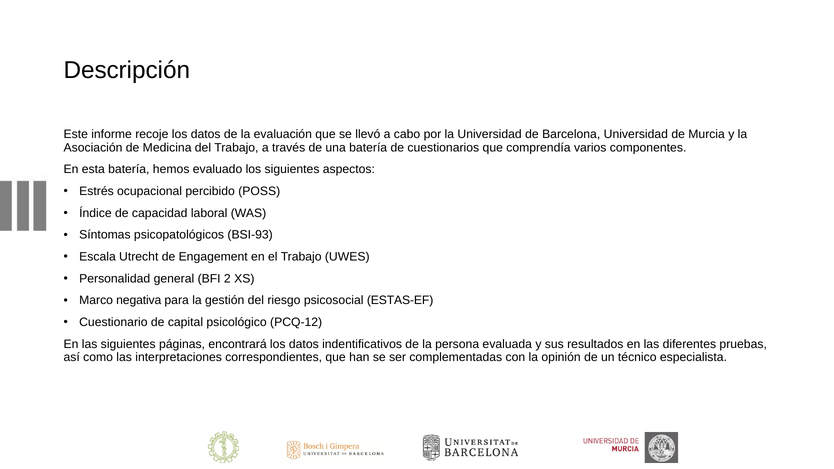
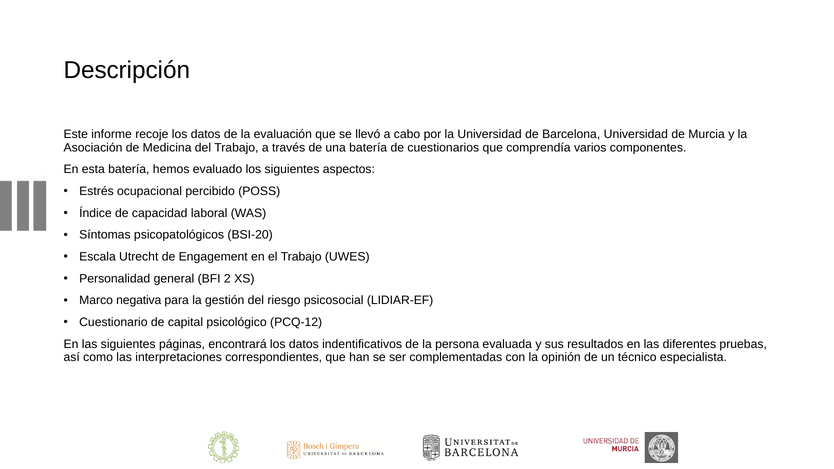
BSI-93: BSI-93 -> BSI-20 (250, 235)
ESTAS-EF: ESTAS-EF -> LIDIAR-EF (400, 301)
